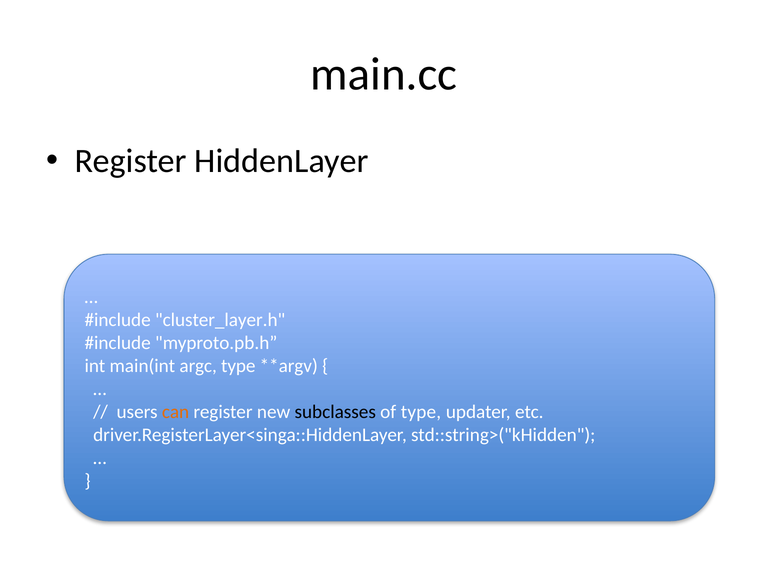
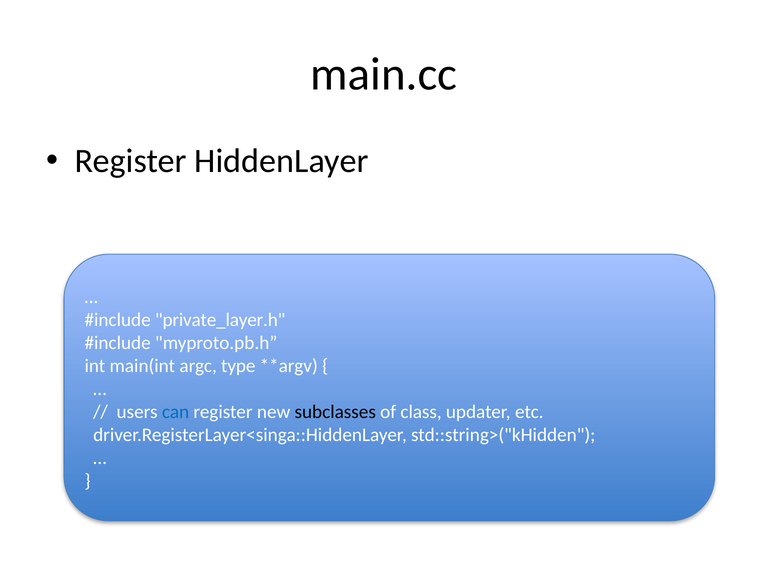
cluster_layer.h: cluster_layer.h -> private_layer.h (220, 320)
can colour: orange -> blue (176, 412)
of type: type -> class (421, 412)
